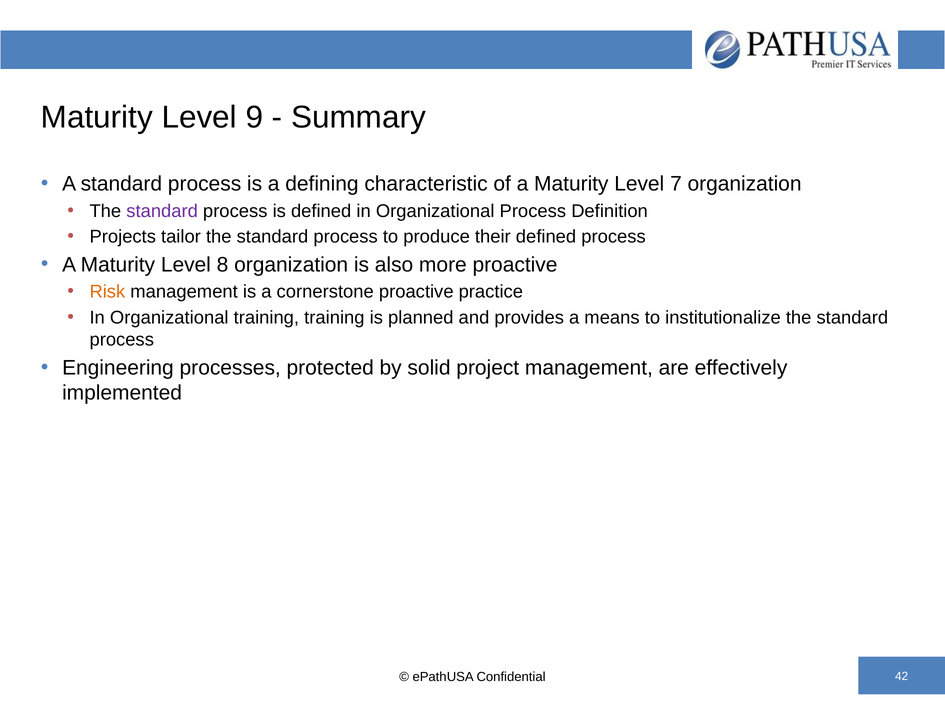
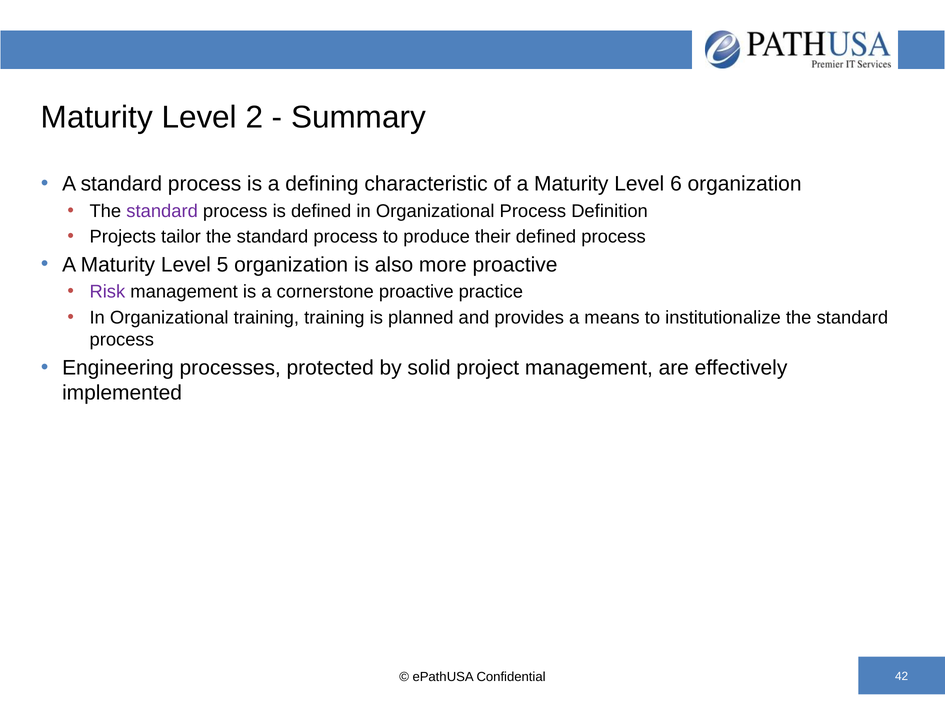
9: 9 -> 2 (254, 117)
7: 7 -> 6 (676, 184)
8: 8 -> 5 (223, 265)
Risk colour: orange -> purple (107, 292)
